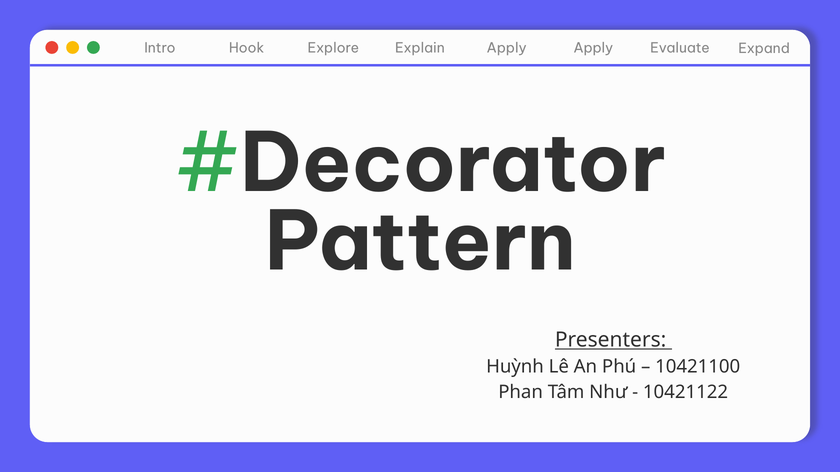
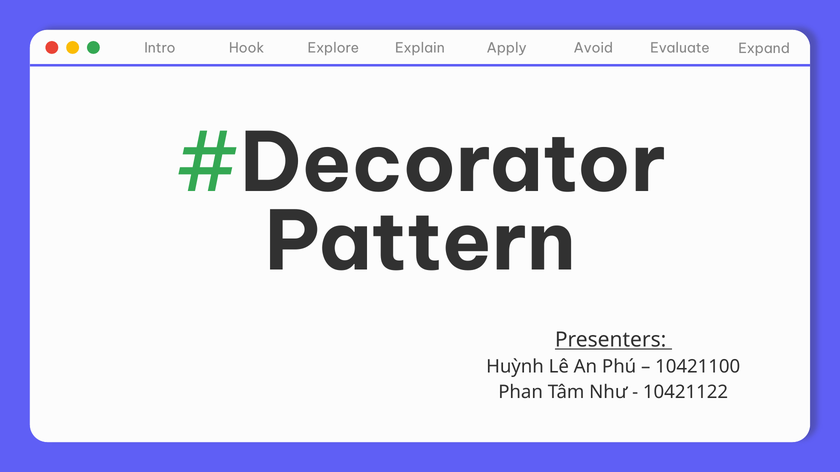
Apply Apply: Apply -> Avoid (593, 48)
